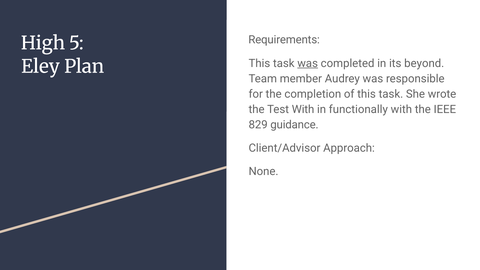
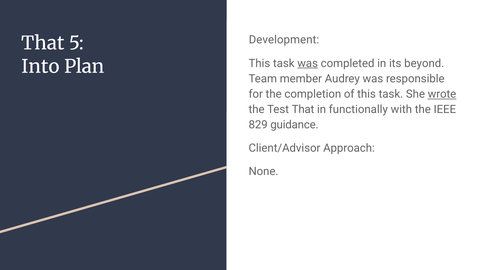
Requirements: Requirements -> Development (284, 40)
High: High -> That (43, 43)
Eley: Eley -> Into (40, 67)
wrote underline: none -> present (442, 94)
Test With: With -> That (303, 109)
